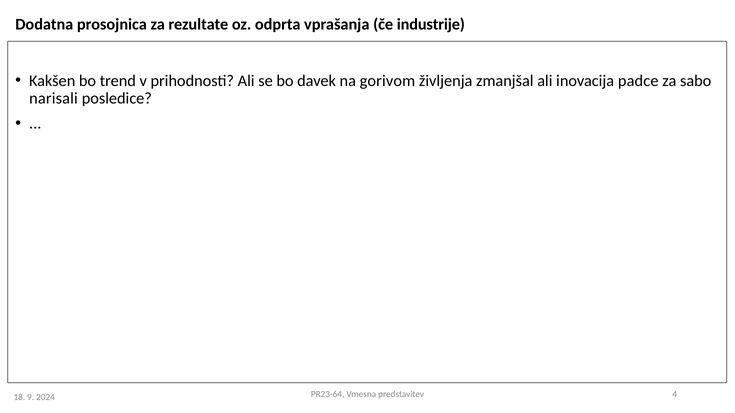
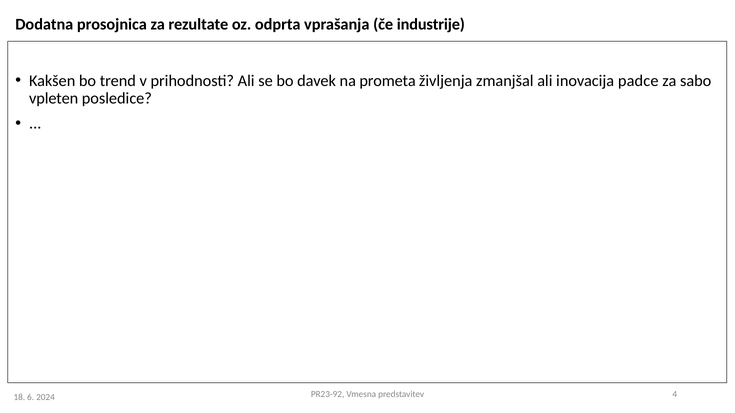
gorivom: gorivom -> prometa (388, 81)
narisali: narisali -> vpleten (54, 98)
9: 9 -> 6 (31, 398)
PR23-64: PR23-64 -> PR23-92 (328, 395)
